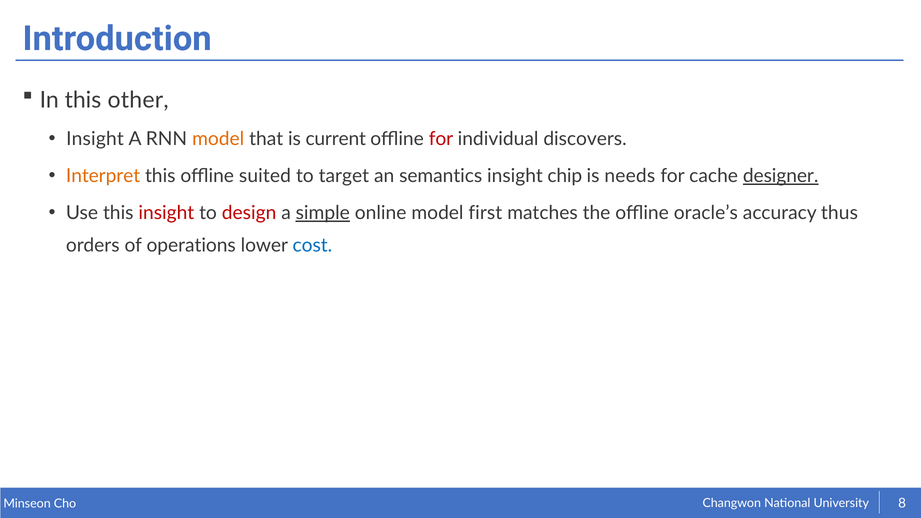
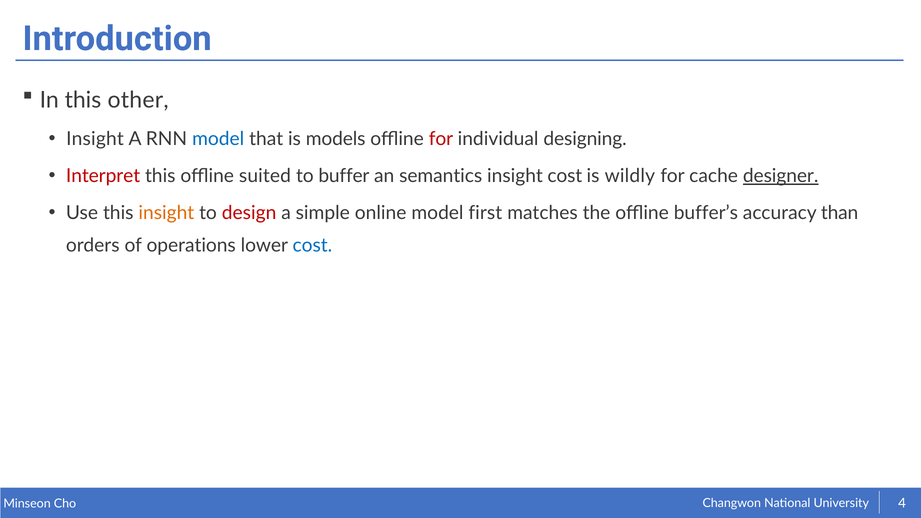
model colour: orange -> blue (218, 139)
current: current -> models (336, 139)
discovers: discovers -> designing (585, 139)
Interpret colour: orange -> red (103, 176)
target: target -> buffer (344, 176)
insight chip: chip -> cost (565, 176)
needs: needs -> wildly (630, 176)
insight colour: red -> orange (166, 213)
simple underline: present -> none (323, 213)
oracle’s: oracle’s -> buffer’s (706, 213)
thus: thus -> than (840, 213)
8: 8 -> 4 (902, 503)
